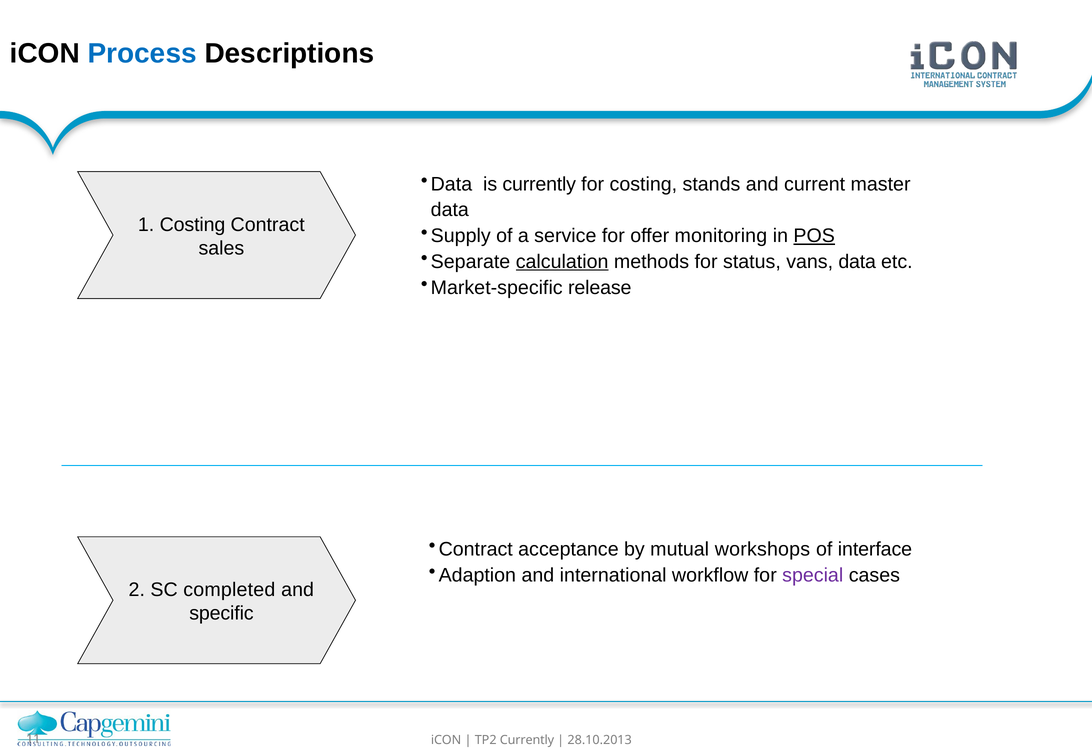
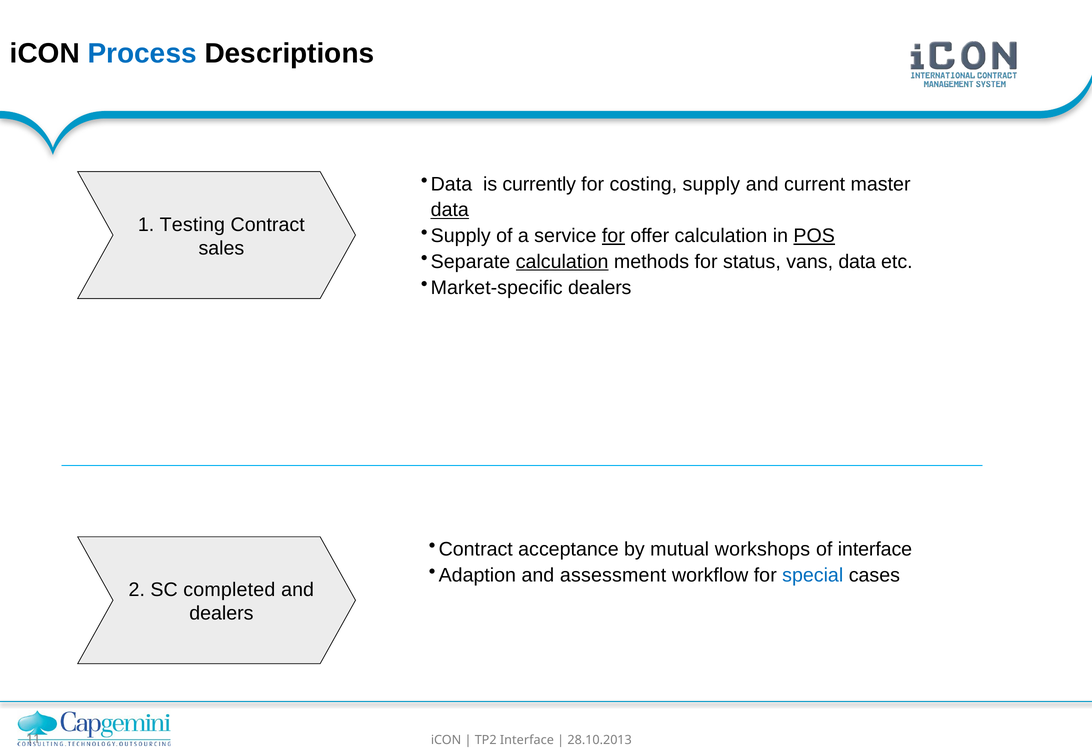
costing stands: stands -> supply (711, 184)
data underline: none -> present (450, 210)
1 Costing: Costing -> Testing (192, 225)
for underline: none -> present (613, 236)
offer monitoring: monitoring -> calculation (721, 236)
Market-specific release: release -> dealers (600, 288)
international: international -> assessment (613, 575)
special colour: purple -> blue (813, 575)
specific: specific -> dealers (221, 613)
TP2 Currently: Currently -> Interface (527, 740)
